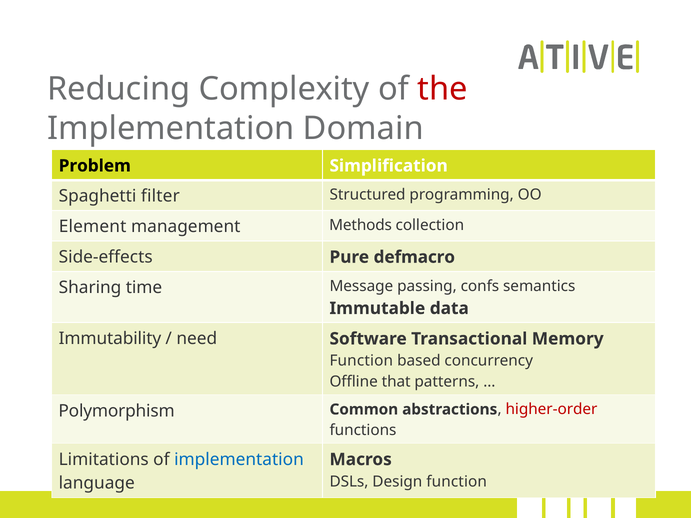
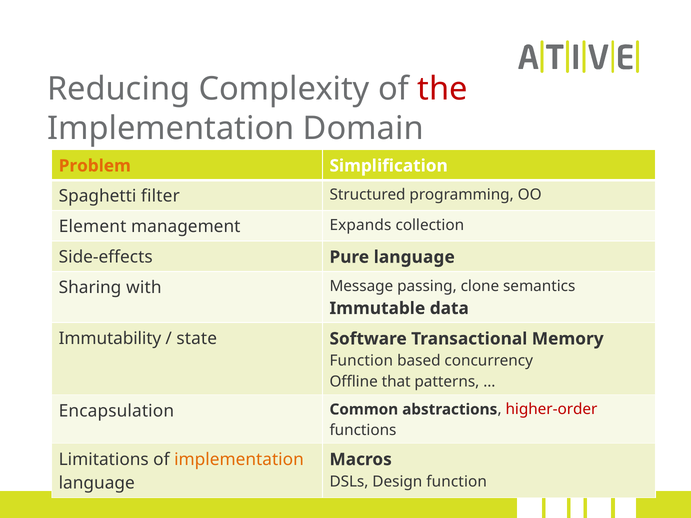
Problem colour: black -> orange (95, 166)
Methods: Methods -> Expands (360, 225)
Pure defmacro: defmacro -> language (414, 257)
time: time -> with (144, 288)
confs: confs -> clone (480, 286)
need: need -> state (197, 339)
Polymorphism: Polymorphism -> Encapsulation (116, 411)
implementation colour: blue -> orange (239, 460)
